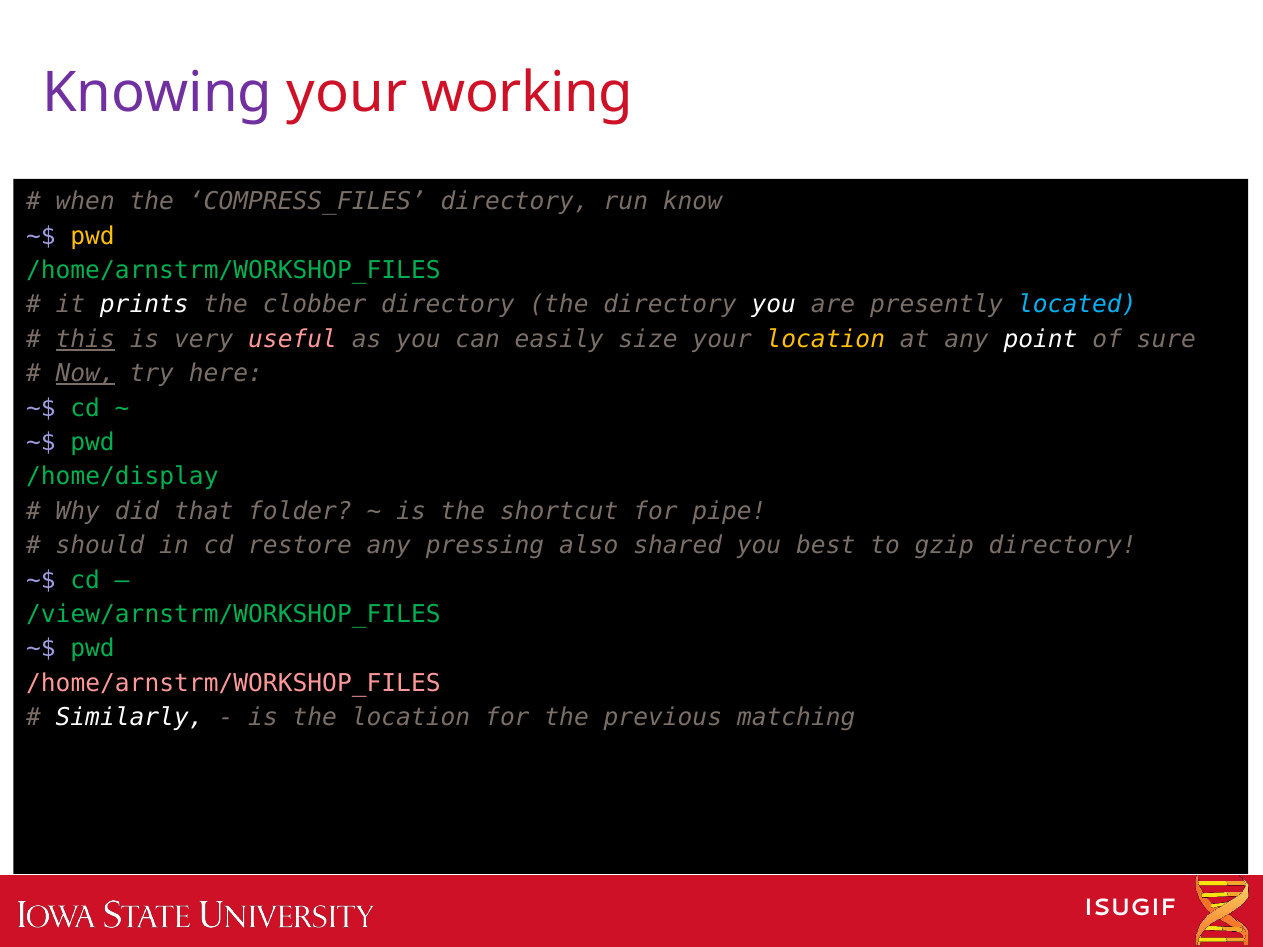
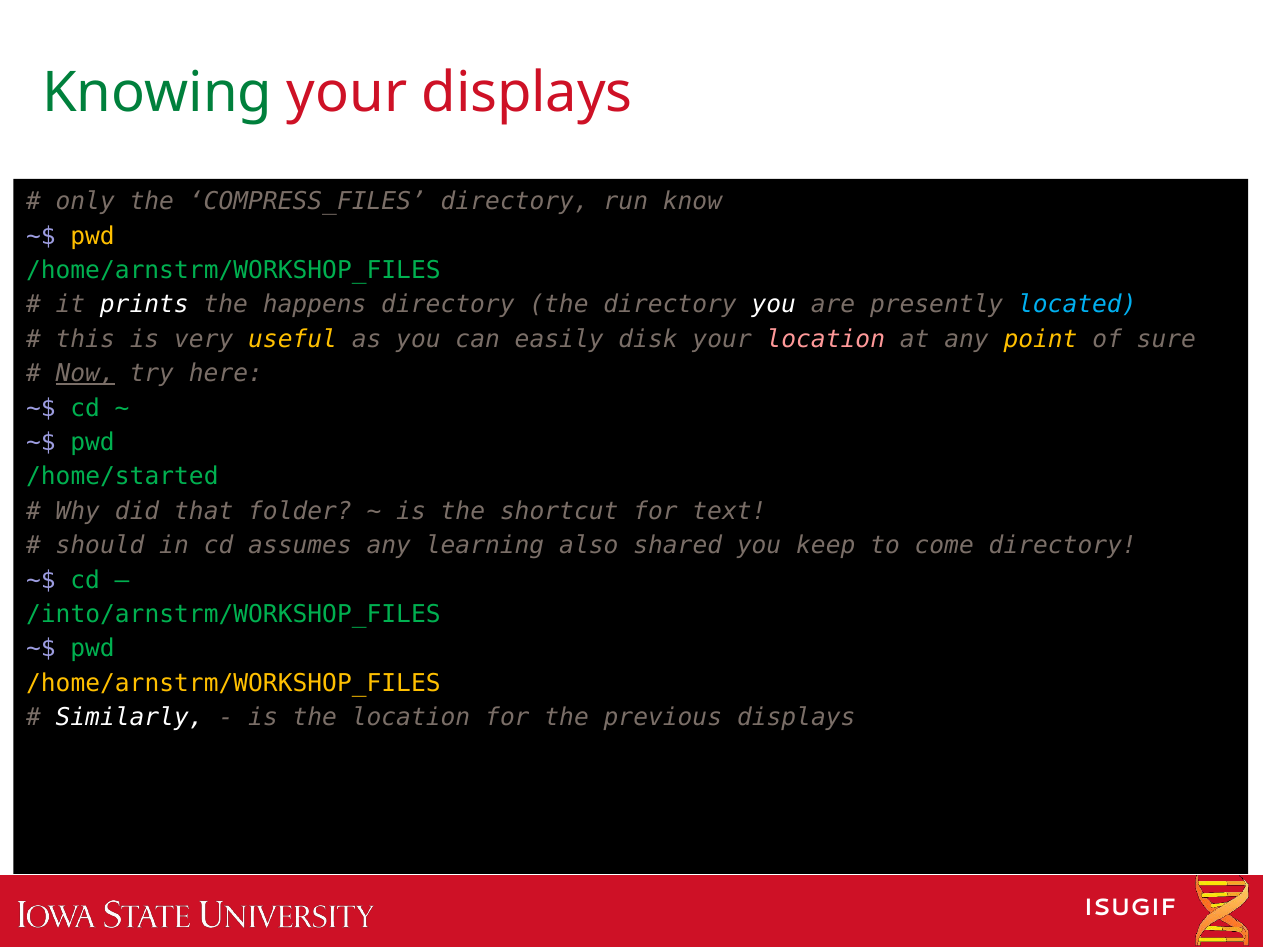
Knowing colour: purple -> green (157, 93)
your working: working -> displays (527, 93)
when: when -> only (85, 202)
clobber: clobber -> happens (315, 305)
this underline: present -> none (85, 339)
useful colour: pink -> yellow (293, 339)
size: size -> disk (648, 339)
location colour: yellow -> pink (826, 339)
point colour: white -> yellow (1041, 339)
/home/display: /home/display -> /home/started (122, 477)
pipe: pipe -> text (729, 511)
restore: restore -> assumes (300, 546)
pressing: pressing -> learning (485, 546)
best: best -> keep (826, 546)
gzip: gzip -> come (944, 546)
/view/arnstrm/WORKSHOP_FILES: /view/arnstrm/WORKSHOP_FILES -> /into/arnstrm/WORKSHOP_FILES (233, 615)
/home/arnstrm/WORKSHOP_FILES colour: pink -> yellow (233, 683)
previous matching: matching -> displays (796, 718)
